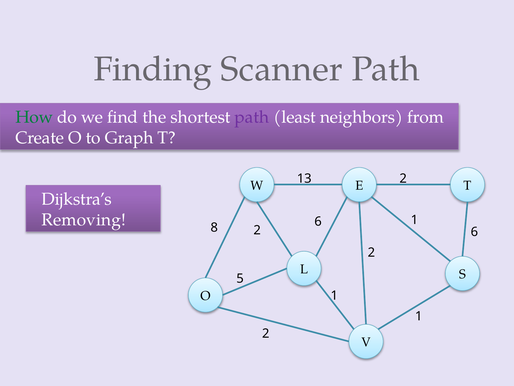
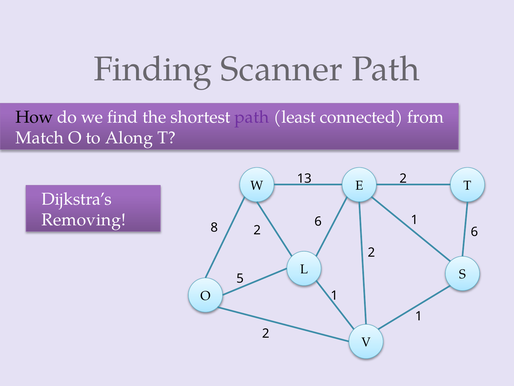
How colour: green -> black (34, 117)
neighbors: neighbors -> connected (361, 117)
Create: Create -> Match (40, 138)
Graph: Graph -> Along (129, 138)
